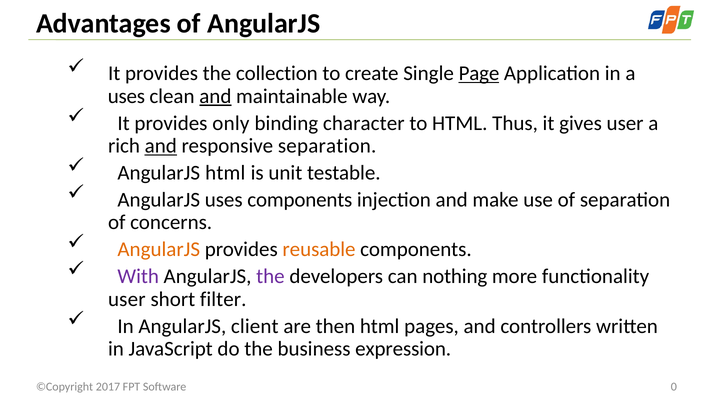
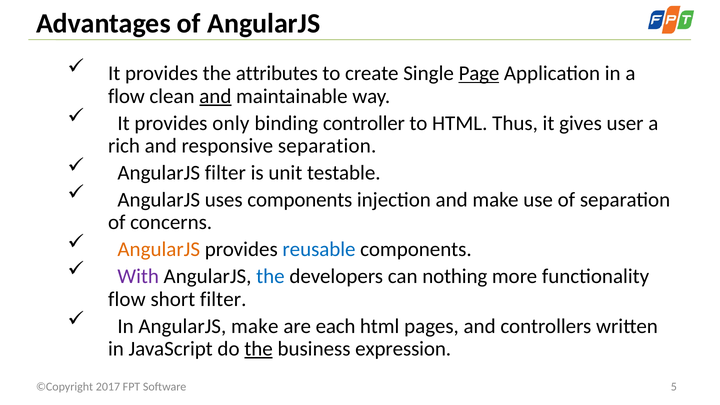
collection: collection -> attributes (277, 74)
uses: uses -> flow (126, 96)
character: character -> controller (364, 123)
and underline: present -> none (161, 146)
AngularJS html: html -> filter (225, 173)
reusable colour: orange -> blue (319, 250)
the colour: purple -> blue (270, 277)
user: user -> flow (127, 299)
AngularJS client: client -> make (255, 326)
then: then -> each (336, 326)
the underline: none -> present (259, 349)
0: 0 -> 5 (674, 387)
